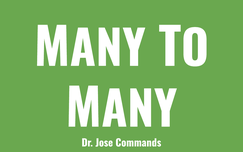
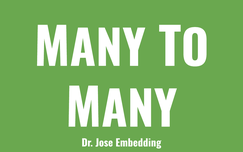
Commands: Commands -> Embedding (138, 143)
